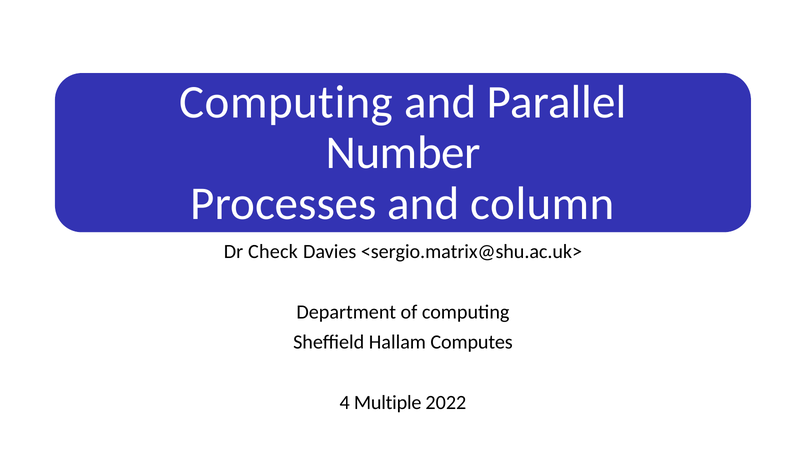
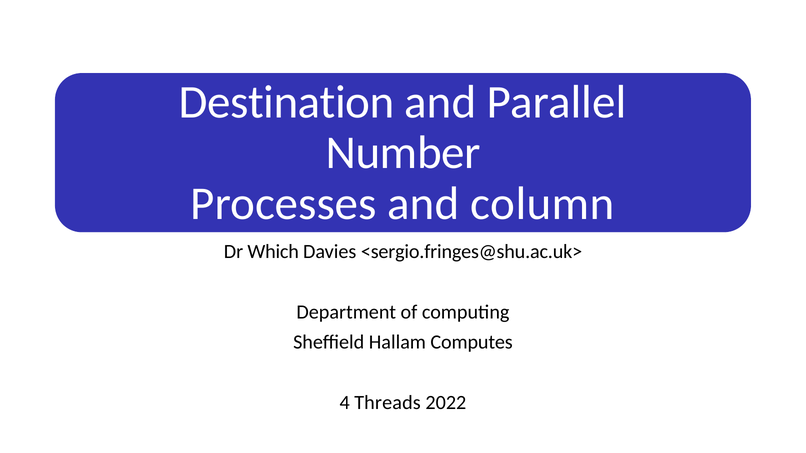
Computing: Computing -> Destination (287, 102)
Check: Check -> Which (273, 252)
<sergio.matrix@shu.ac.uk>: <sergio.matrix@shu.ac.uk> -> <sergio.fringes@shu.ac.uk> (472, 252)
Multiple: Multiple -> Threads (388, 403)
